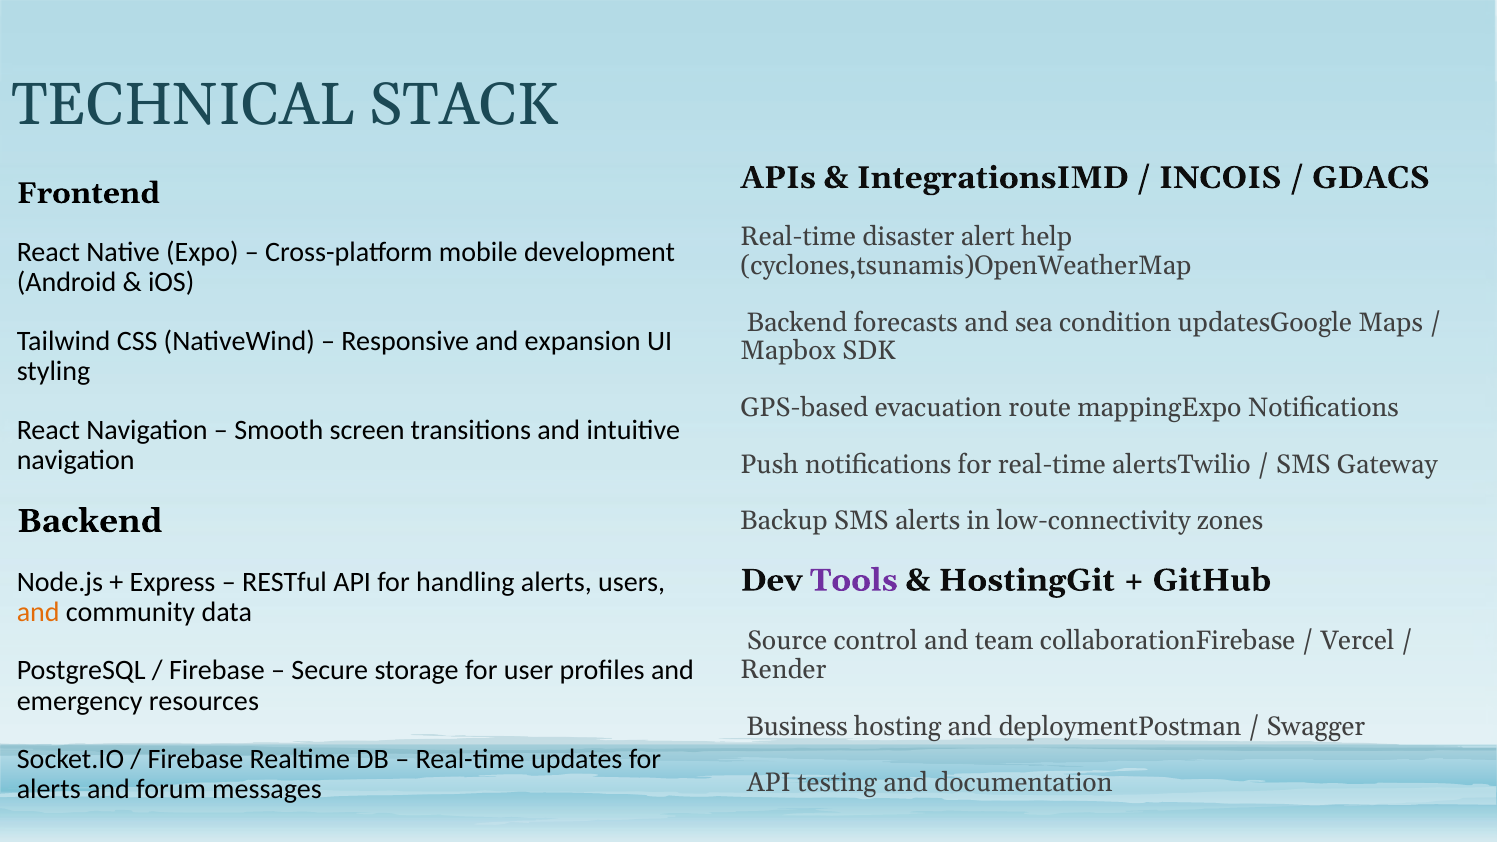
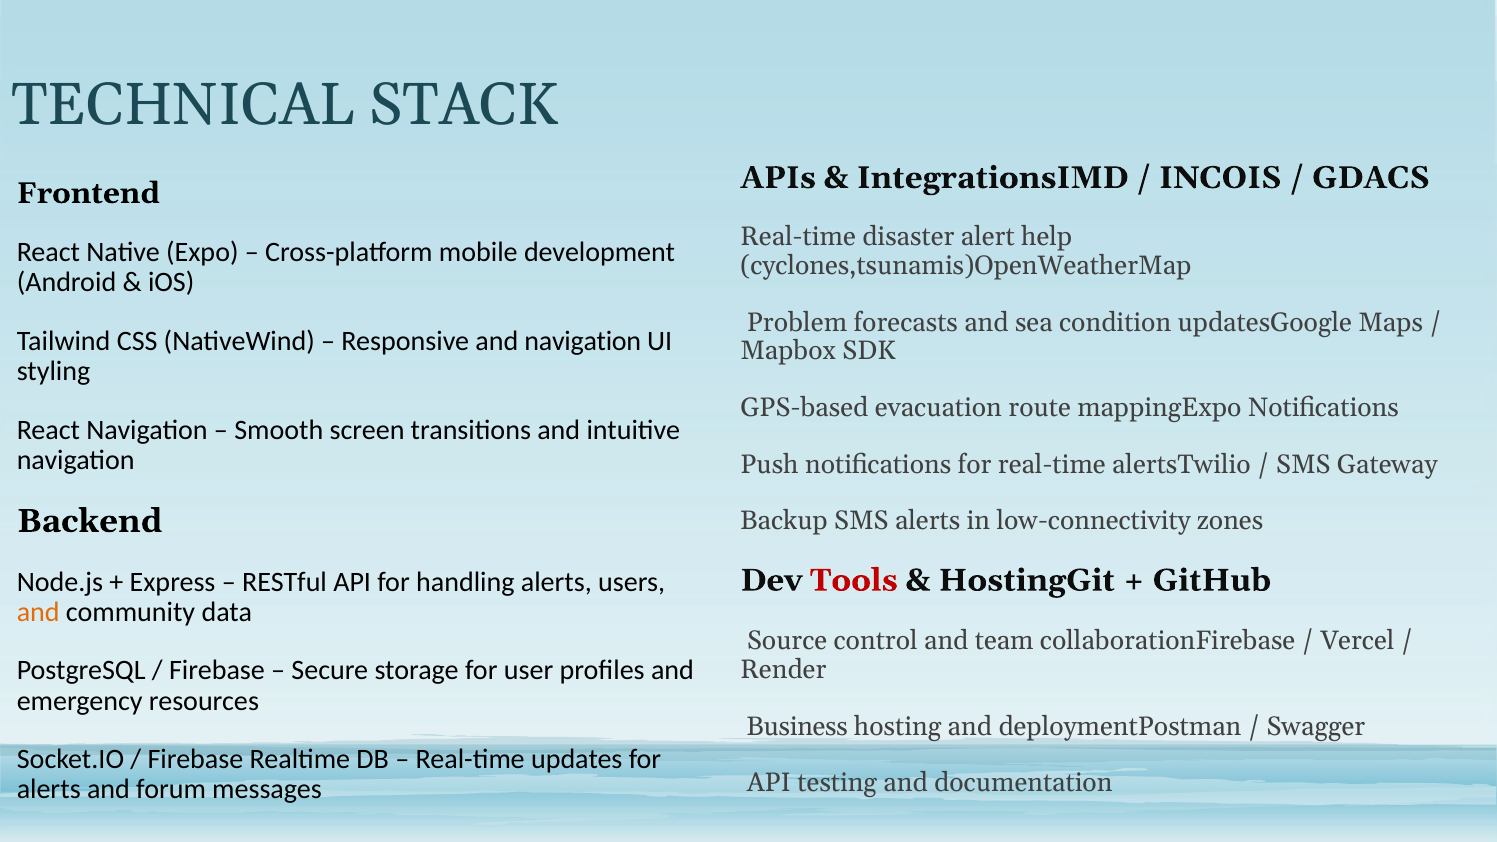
Backend: Backend -> Problem (797, 322)
and expansion: expansion -> navigation (583, 341)
Tools colour: purple -> red (854, 580)
